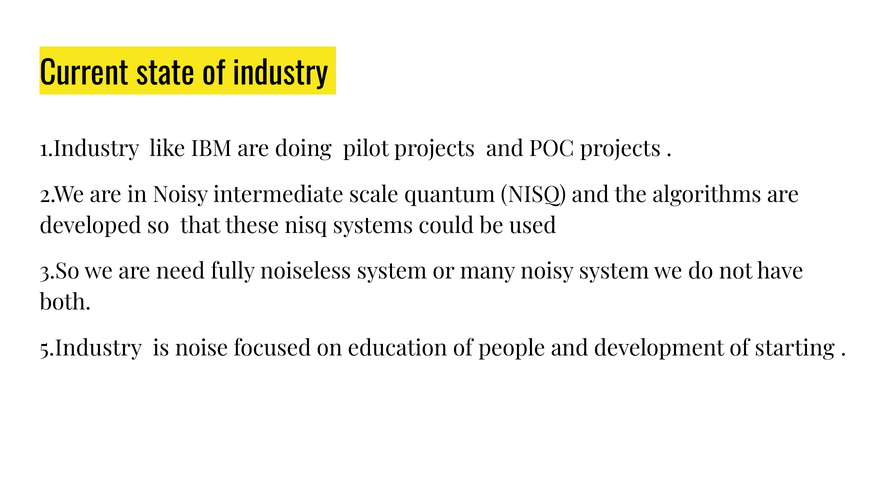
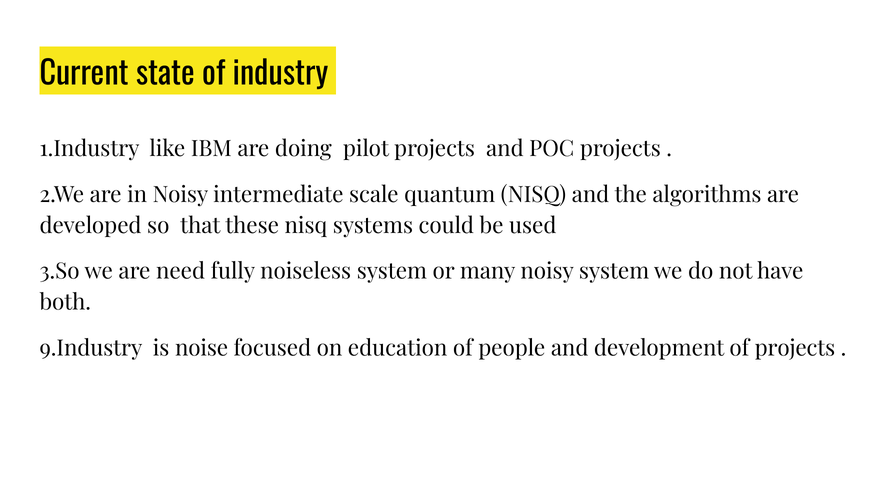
5.Industry: 5.Industry -> 9.Industry (91, 348)
of starting: starting -> projects (795, 348)
